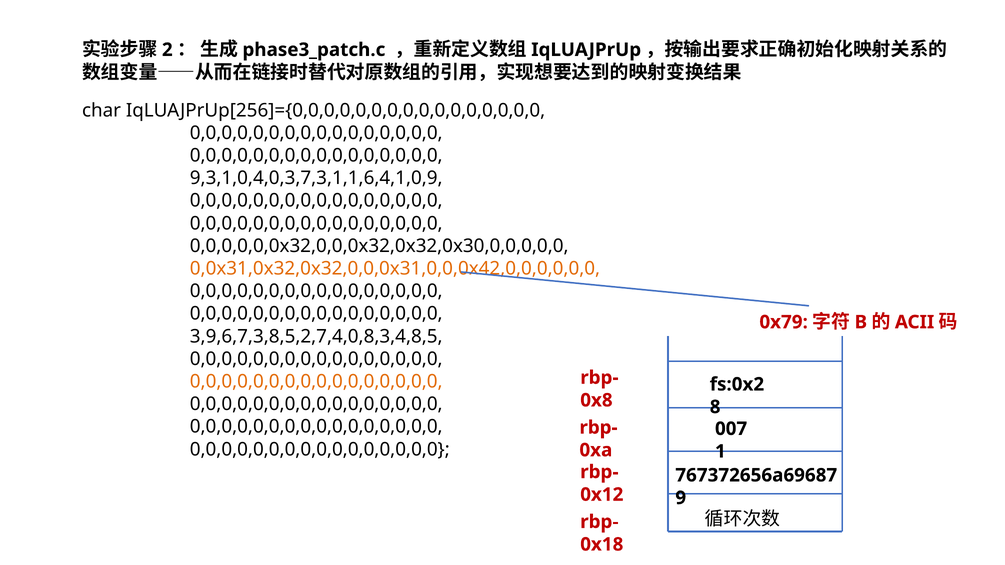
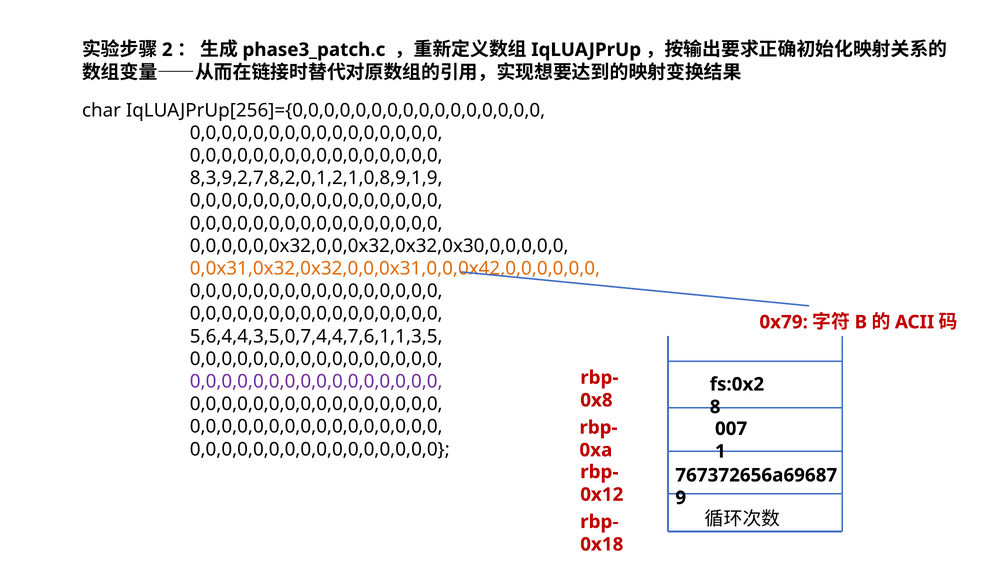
9,3,1,0,4,0,3,7,3,1,1,6,4,1,0,9: 9,3,1,0,4,0,3,7,3,1,1,6,4,1,0,9 -> 8,3,9,2,7,8,2,0,1,2,1,0,8,9,1,9 (316, 178)
3,9,6,7,3,8,5,2,7,4,0,8,3,4,8,5: 3,9,6,7,3,8,5,2,7,4,0,8,3,4,8,5 -> 5,6,4,4,3,5,0,7,4,4,7,6,1,1,3,5 (316, 337)
0,0,0,0,0,0,0,0,0,0,0,0,0,0,0,0 colour: orange -> purple (316, 382)
